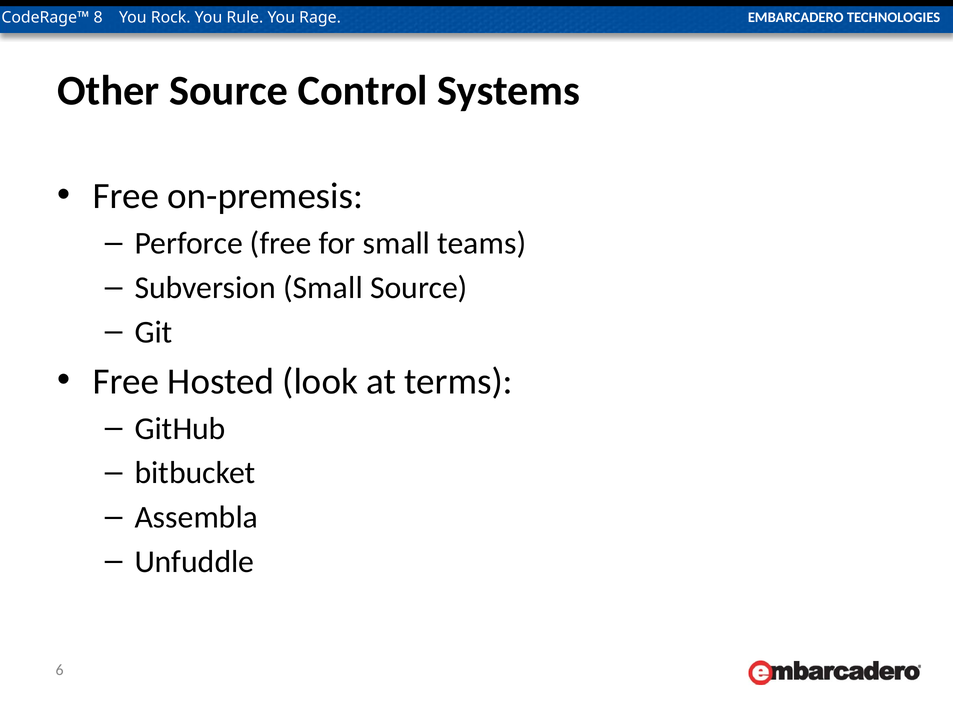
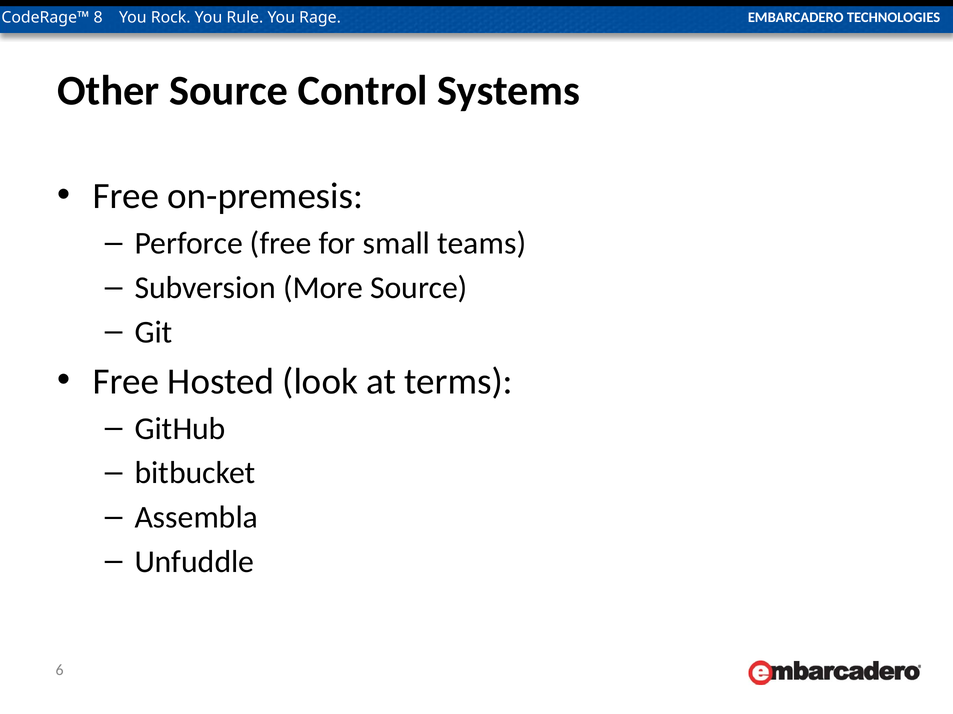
Subversion Small: Small -> More (323, 288)
